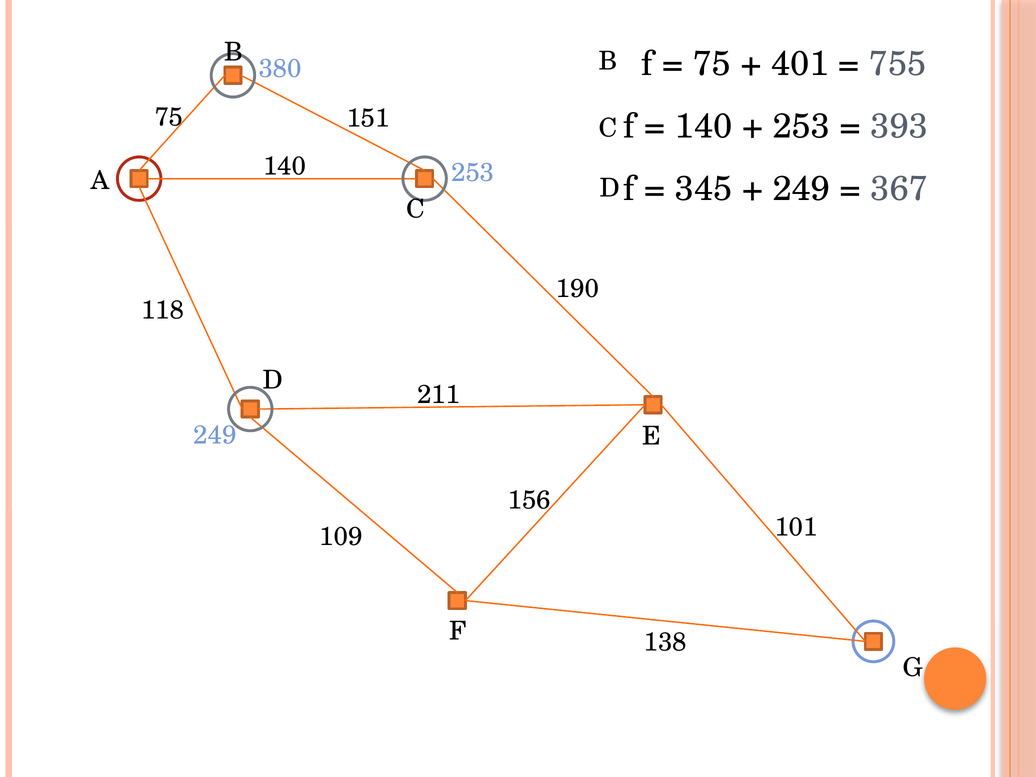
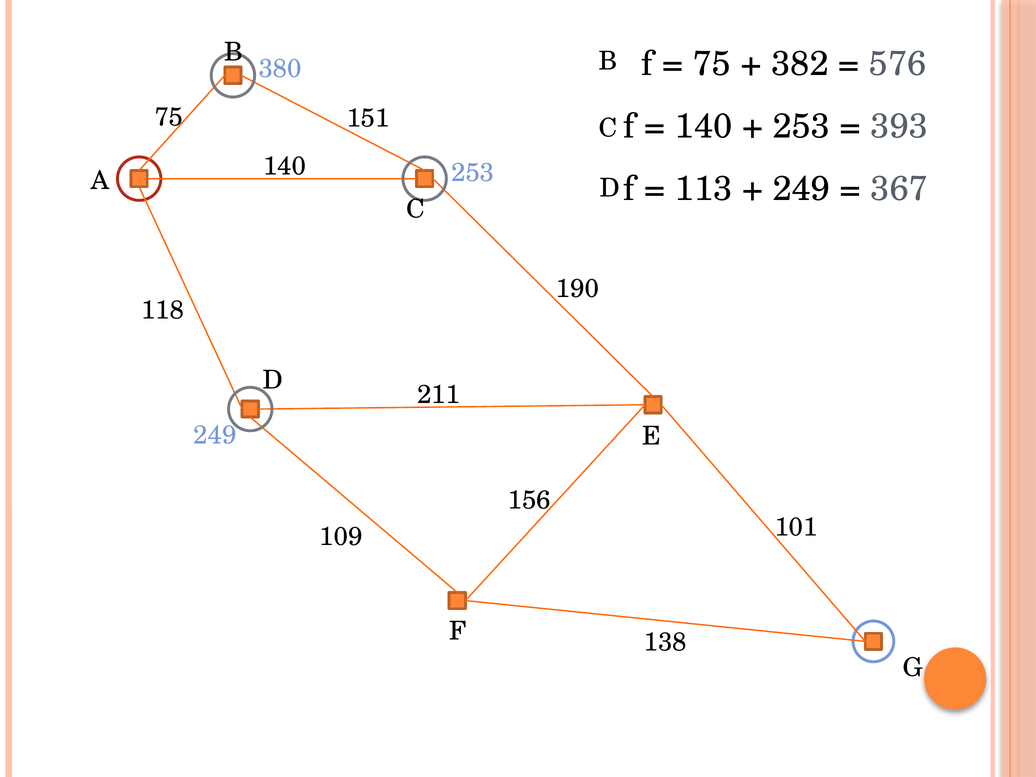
401: 401 -> 382 (800, 64)
755: 755 -> 576 (898, 64)
345: 345 -> 113 (704, 189)
